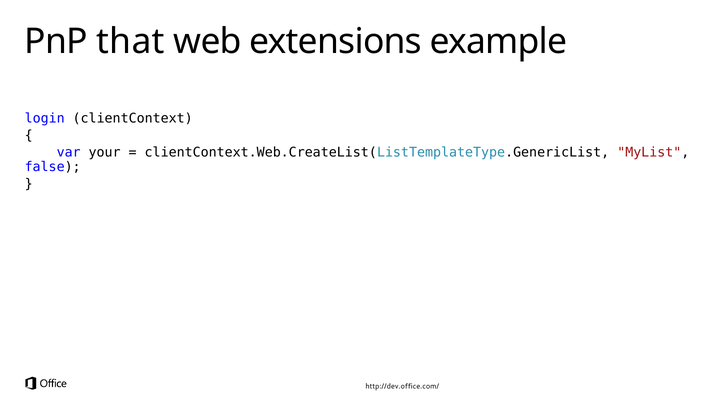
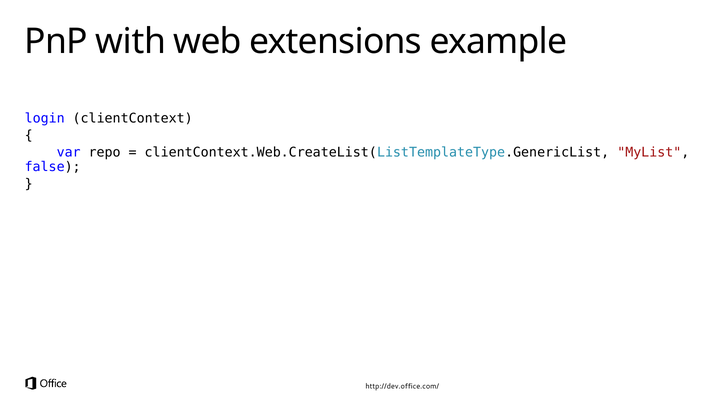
that: that -> with (131, 41)
your: your -> repo (105, 153)
